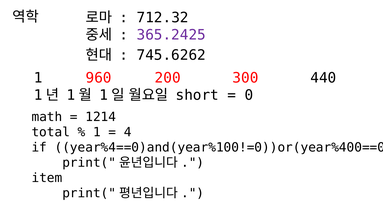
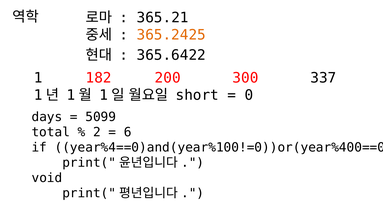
712.32: 712.32 -> 365.21 (163, 18)
365.2425 colour: purple -> orange (171, 35)
745.6262: 745.6262 -> 365.6422 (171, 55)
960: 960 -> 182 (99, 78)
440: 440 -> 337 (323, 78)
math: math -> days (47, 117)
1214: 1214 -> 5099 (101, 117)
1: 1 -> 2 (97, 132)
4: 4 -> 6 (128, 132)
item: item -> void (47, 178)
